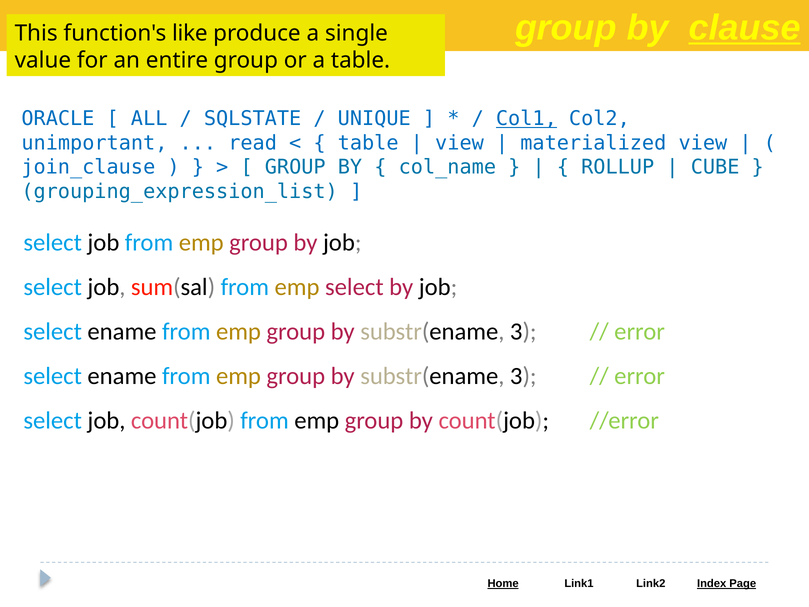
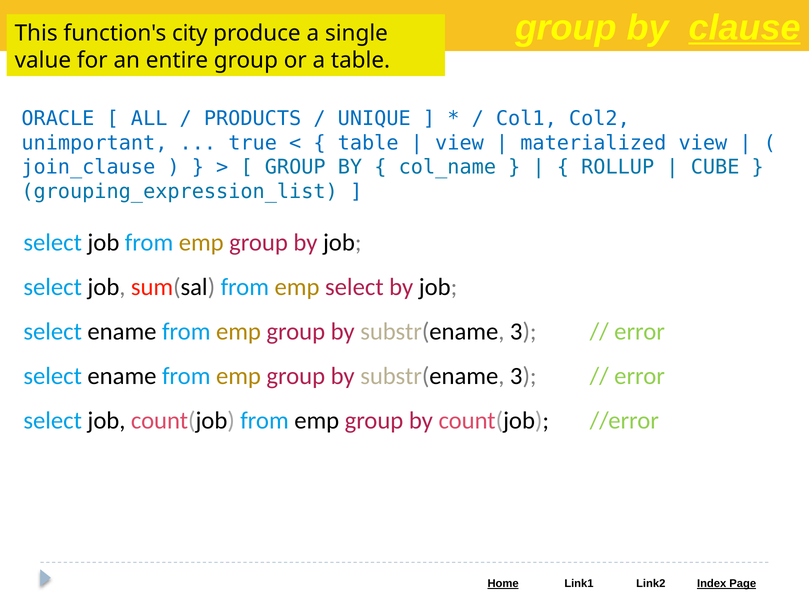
like: like -> city (190, 33)
SQLSTATE: SQLSTATE -> PRODUCTS (253, 119)
Col1 underline: present -> none (526, 119)
read: read -> true (253, 143)
